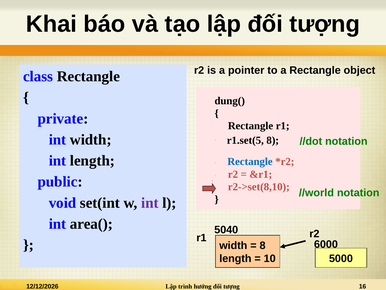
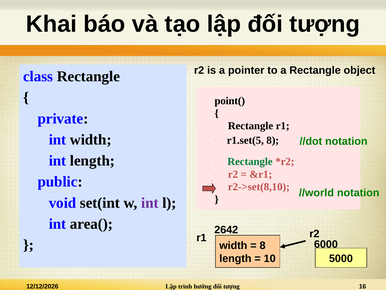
dung(: dung( -> point( (230, 101)
Rectangle colour: blue -> green (250, 161)
5040: 5040 -> 2642 (226, 229)
